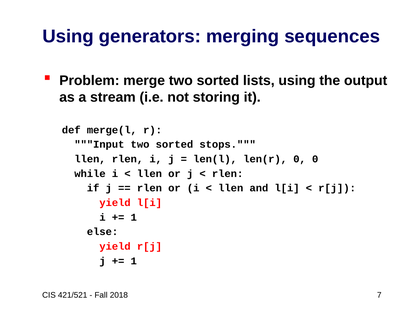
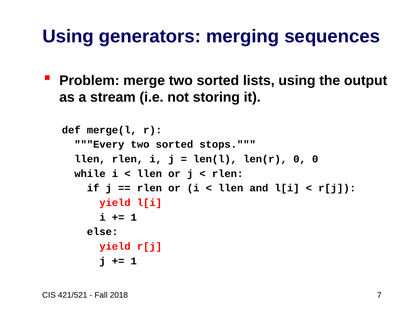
Input: Input -> Every (99, 145)
